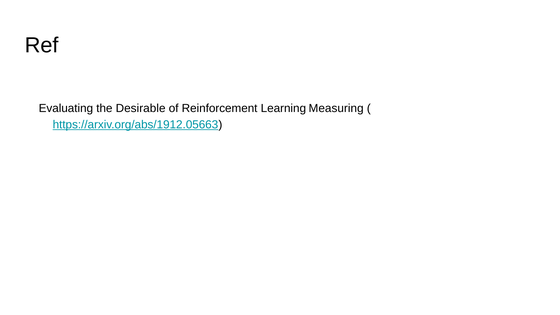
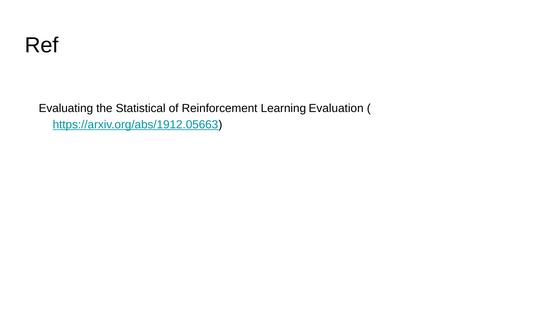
Desirable: Desirable -> Statistical (141, 108)
Measuring: Measuring -> Evaluation (336, 108)
